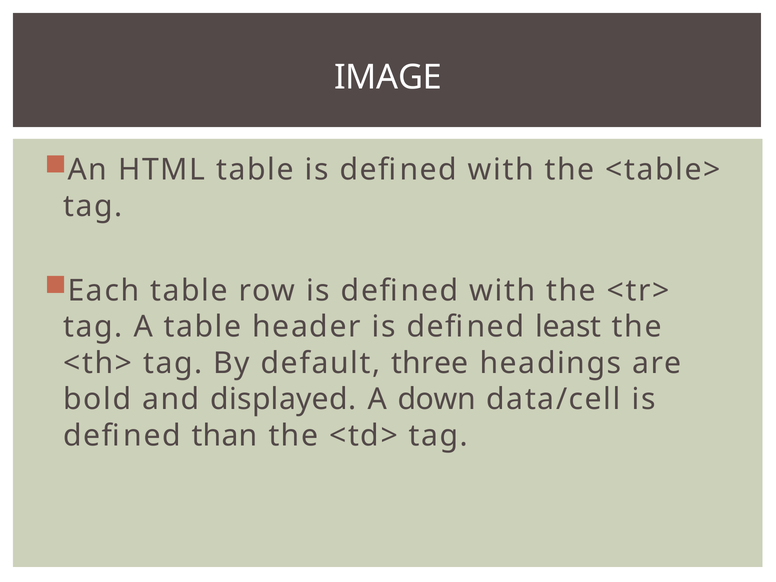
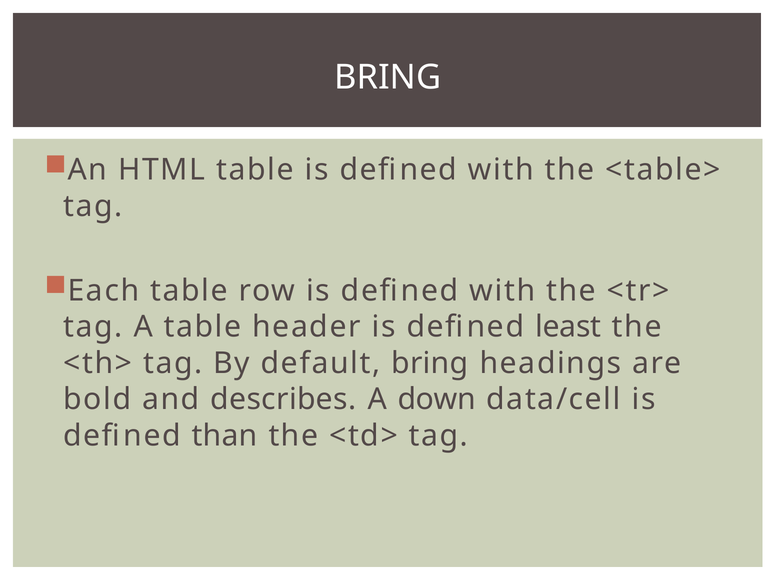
IMAGE: IMAGE -> BRING (388, 77)
default three: three -> bring (430, 363)
displayed: displayed -> describes (283, 399)
